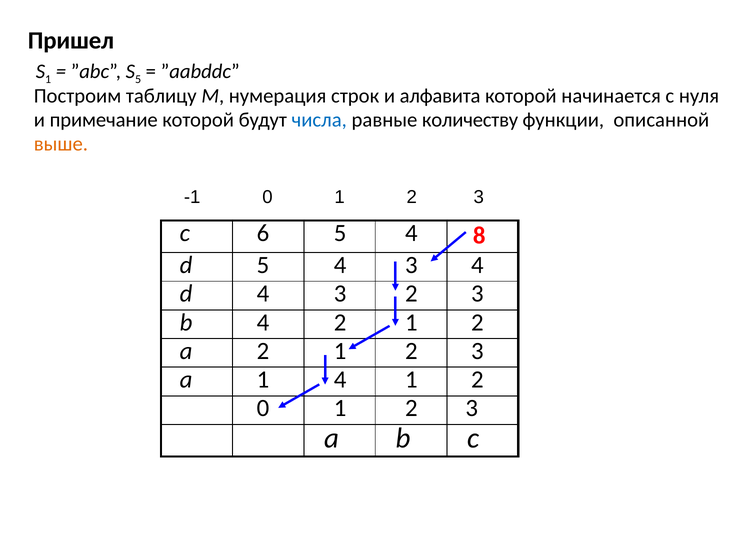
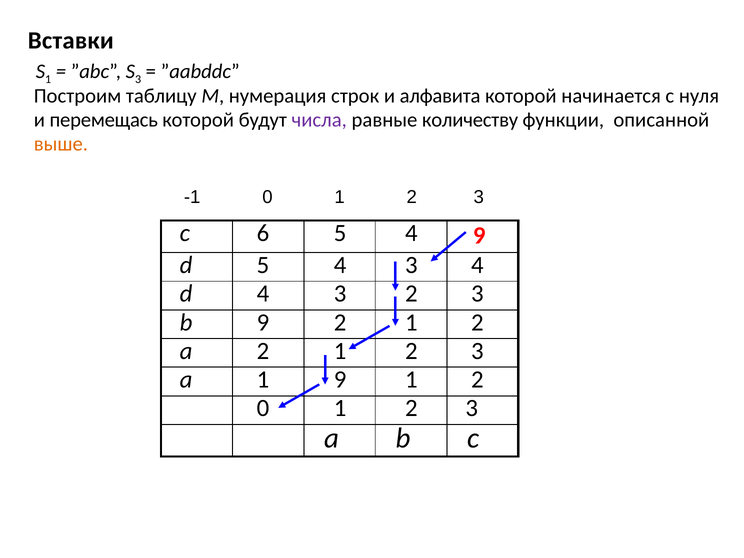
Пришел: Пришел -> Вставки (71, 41)
5: 5 -> 3 (138, 79)
примечание: примечание -> перемещась (104, 120)
числа colour: blue -> purple (319, 120)
4 8: 8 -> 9 (479, 236)
b 4: 4 -> 9 (263, 322)
1 4: 4 -> 9 (340, 380)
